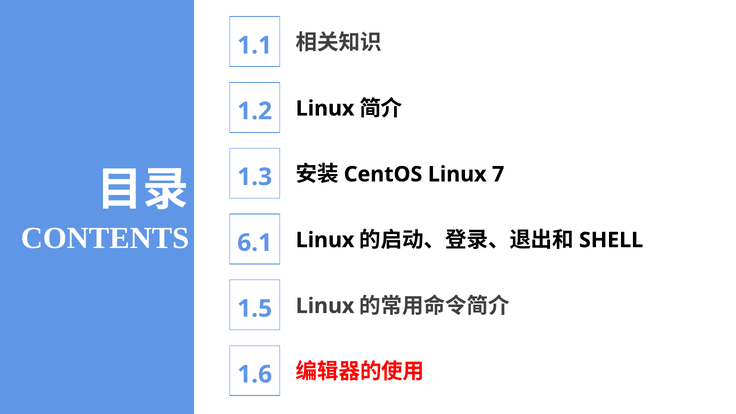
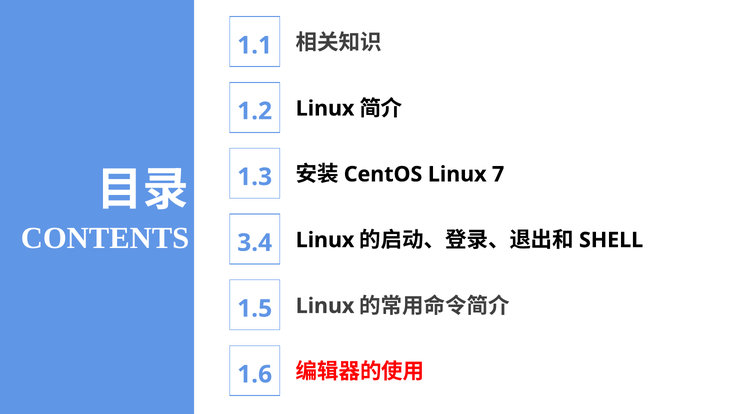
6.1: 6.1 -> 3.4 (255, 243)
